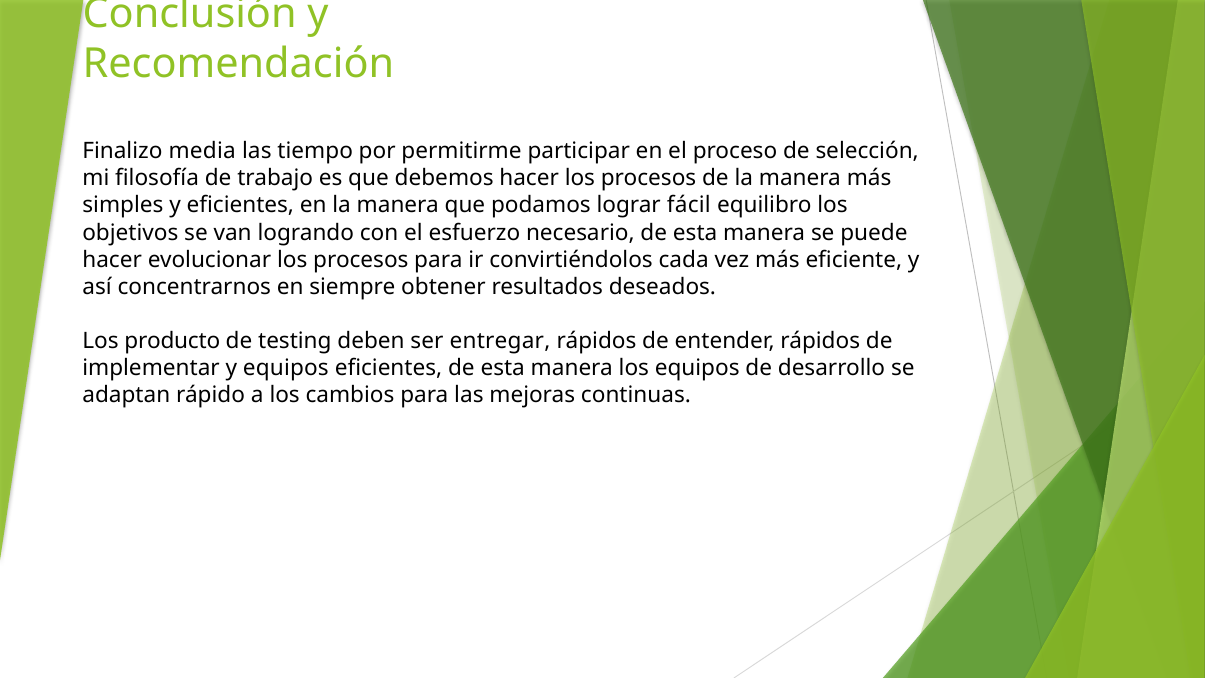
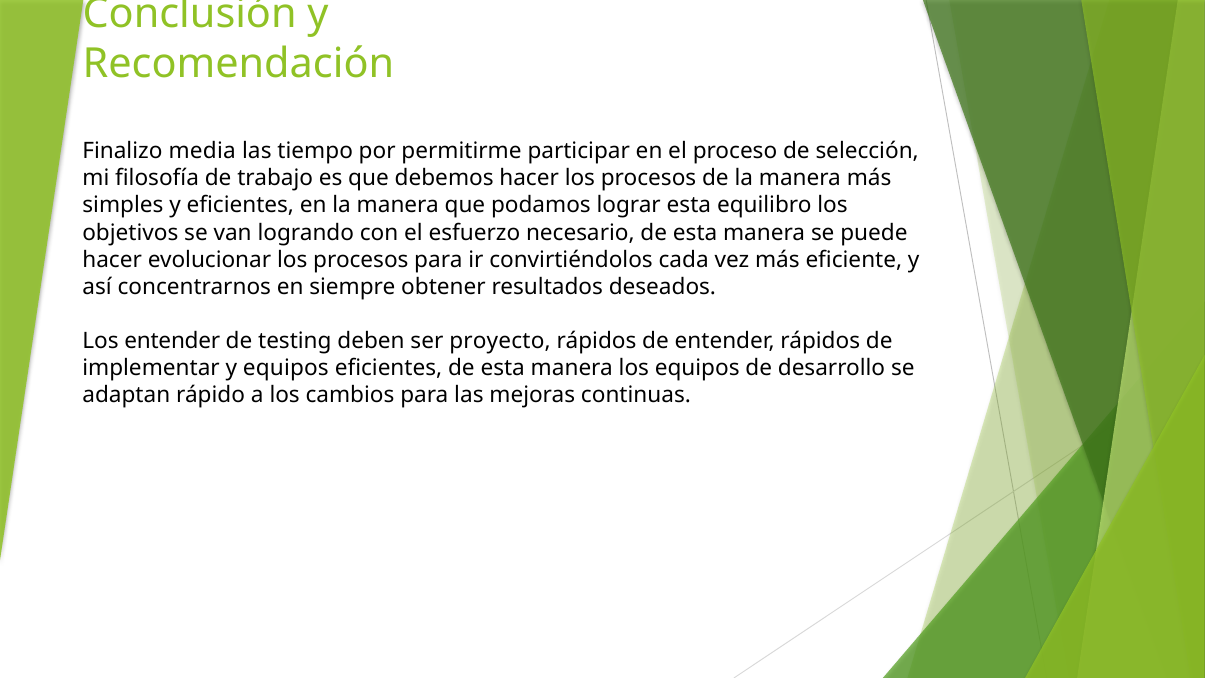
lograr fácil: fácil -> esta (689, 205)
Los producto: producto -> entender (172, 341)
entregar: entregar -> proyecto (500, 341)
